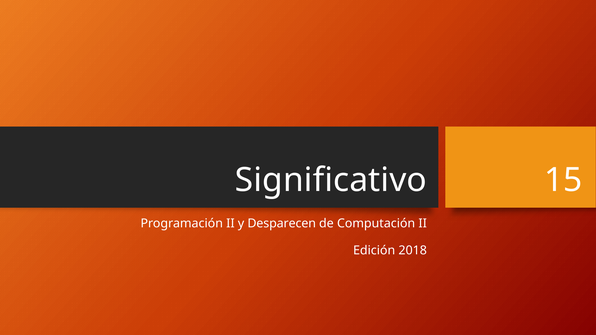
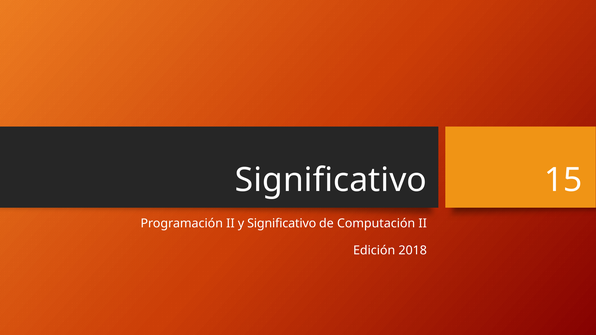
y Desparecen: Desparecen -> Significativo (282, 224)
